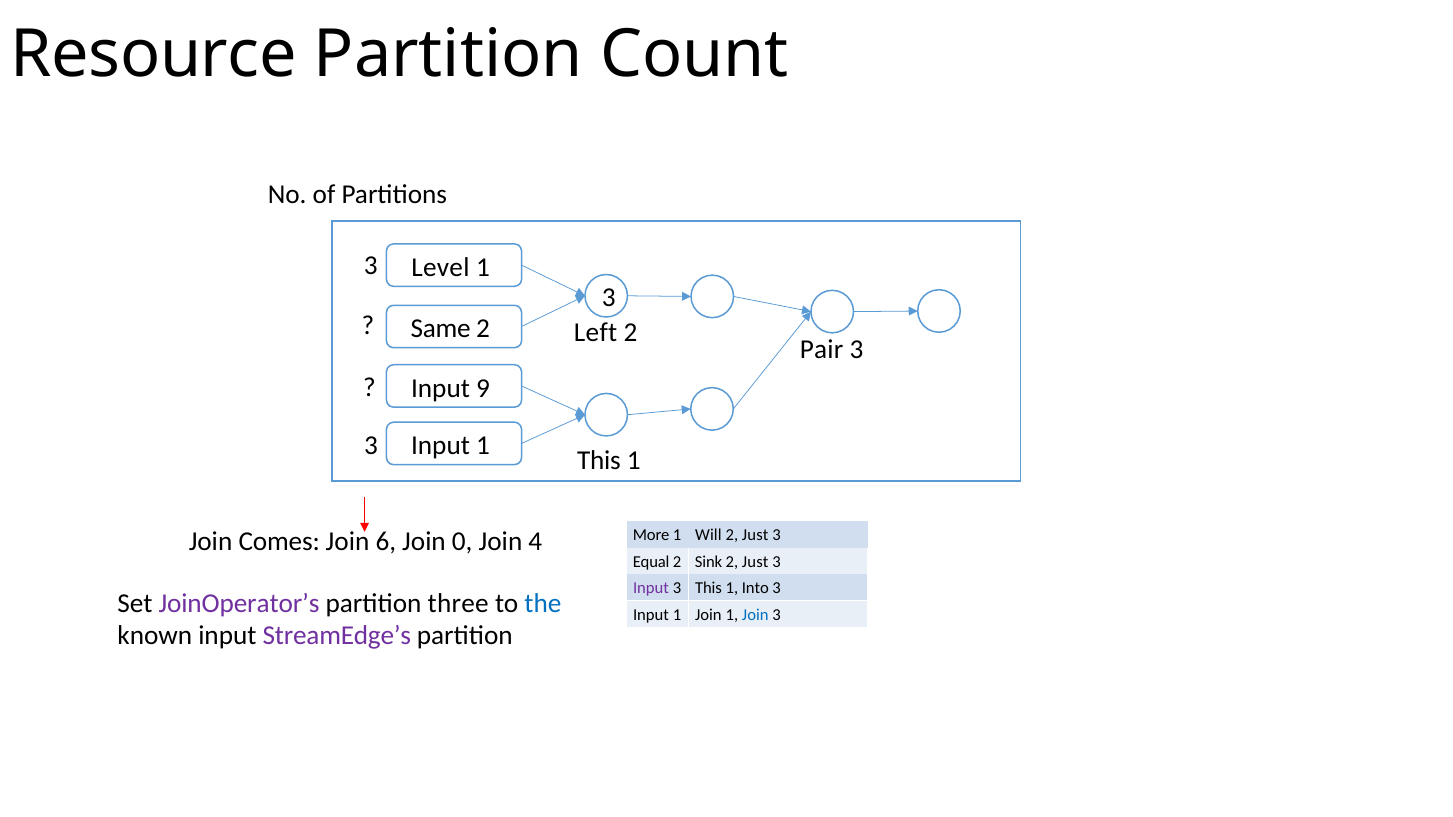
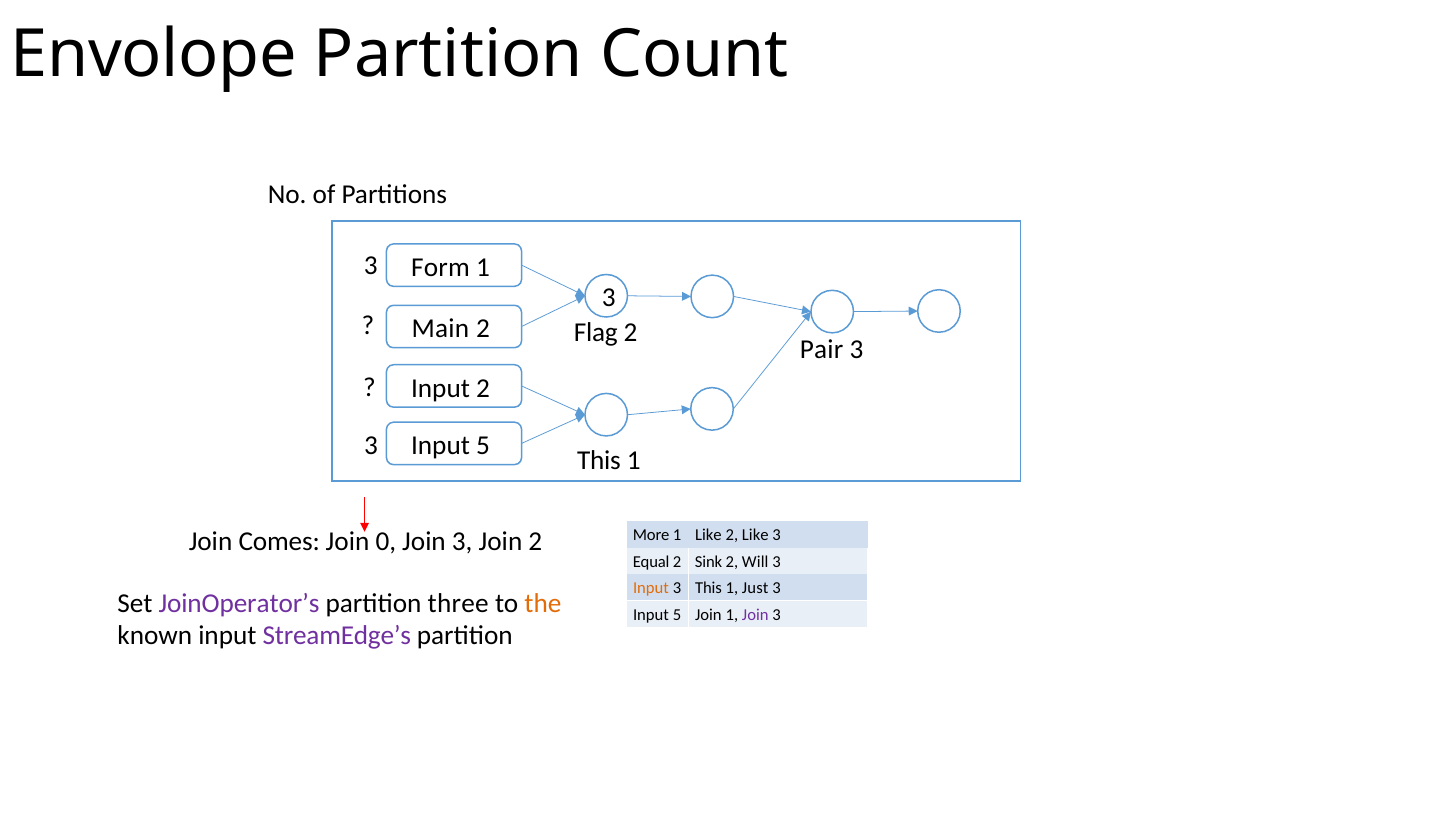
Resource: Resource -> Envolope (154, 55)
Level: Level -> Form (440, 268)
Same: Same -> Main (440, 329)
Left: Left -> Flag (596, 333)
Input 9: 9 -> 2 (483, 388)
1: 1 -> 5 (483, 446)
1 Will: Will -> Like (708, 535)
Just: Just -> Like (755, 535)
6: 6 -> 0 (386, 542)
0: 0 -> 3 (462, 542)
Join 4: 4 -> 2 (535, 542)
Just: Just -> Will (755, 562)
Input colour: purple -> orange (651, 588)
Into: Into -> Just (755, 588)
the colour: blue -> orange (543, 603)
1: 1 -> 5 (677, 615)
Join colour: blue -> purple (755, 615)
